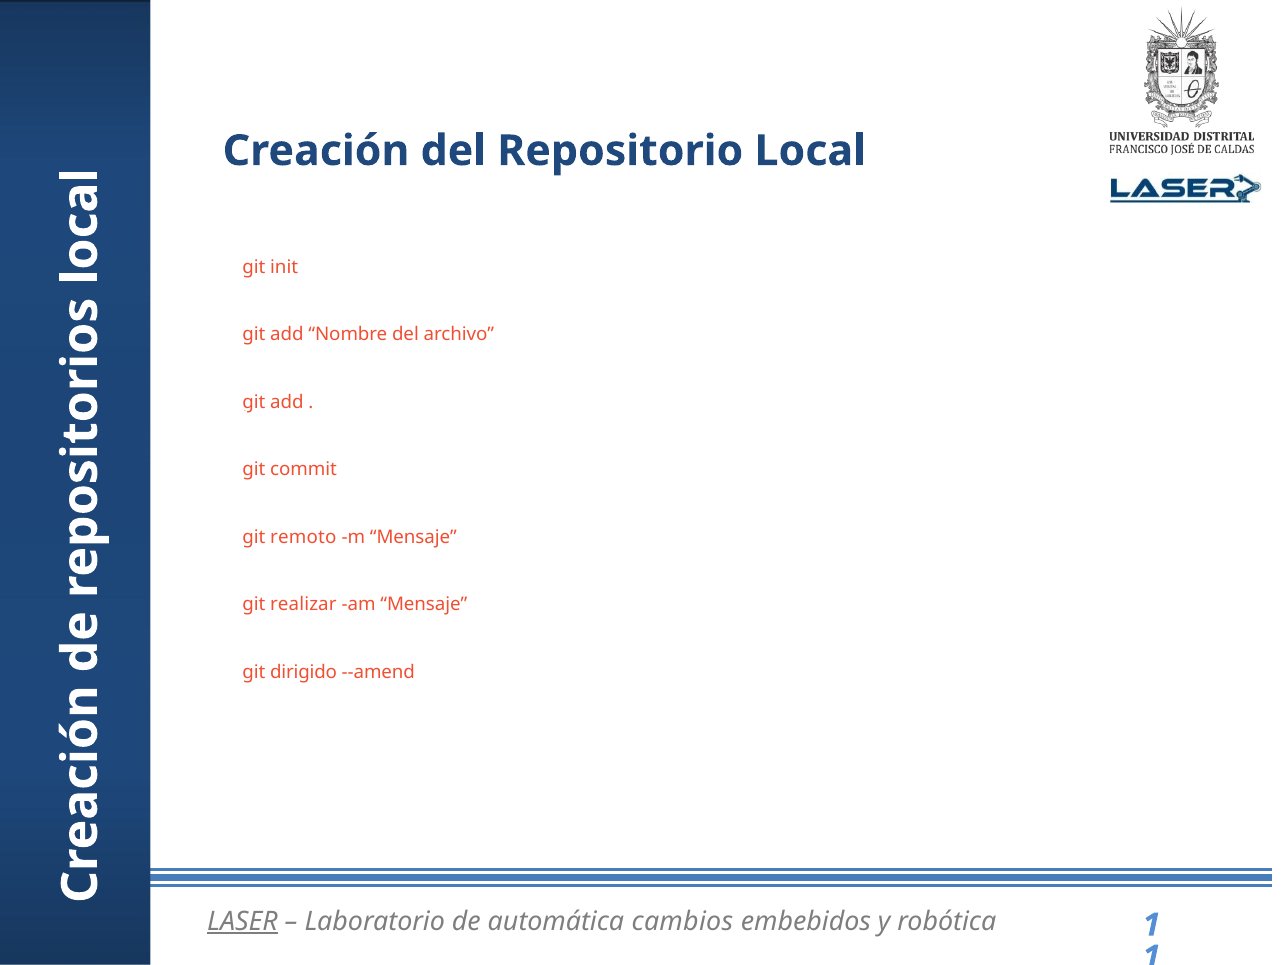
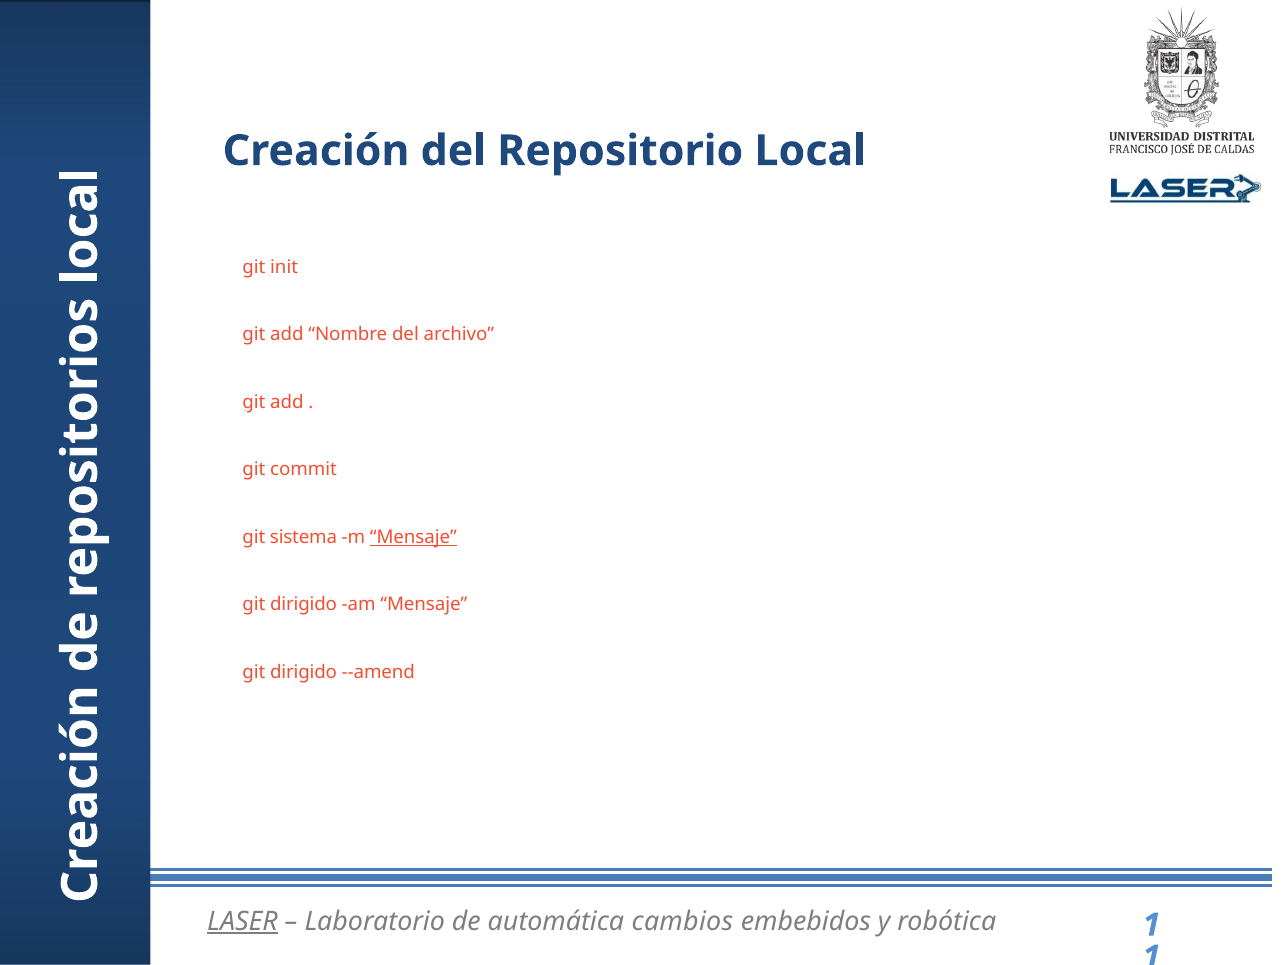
remoto: remoto -> sistema (304, 537)
Mensaje underline: none -> present (413, 537)
realizar: realizar -> dirigido (304, 605)
